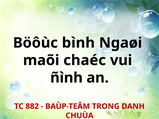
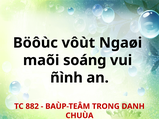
bình: bình -> vôùt (78, 43)
chaéc: chaéc -> soáng (85, 60)
